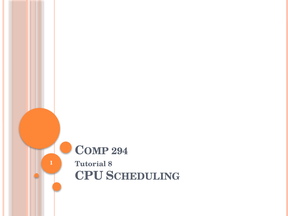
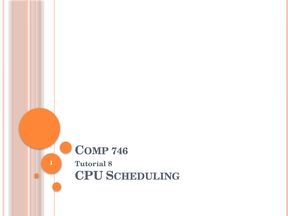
294: 294 -> 746 (120, 151)
